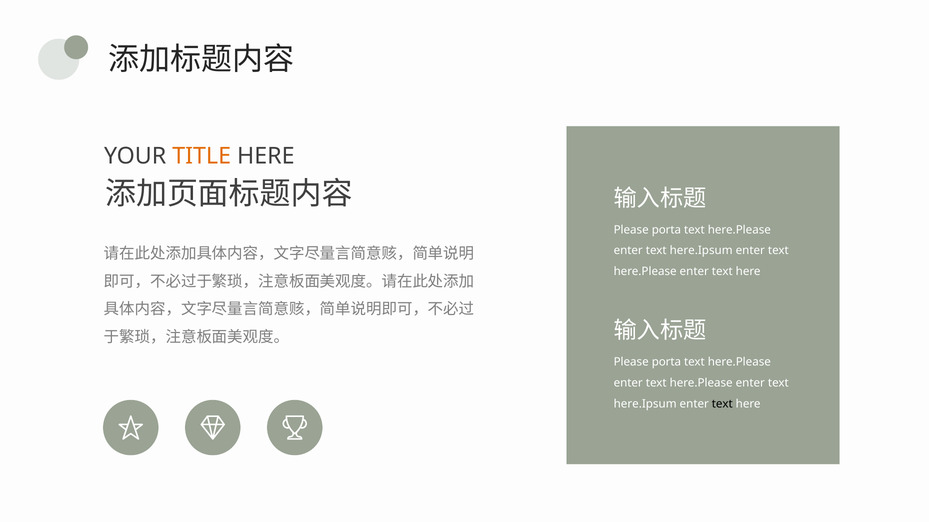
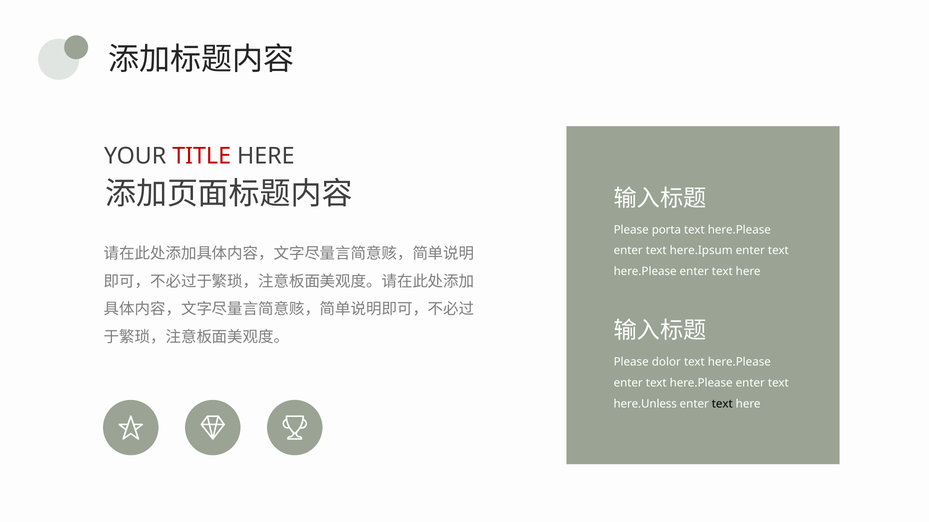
TITLE colour: orange -> red (202, 156)
porta: porta -> dolor (666, 362)
here.Ipsum: here.Ipsum -> here.Unless (645, 404)
